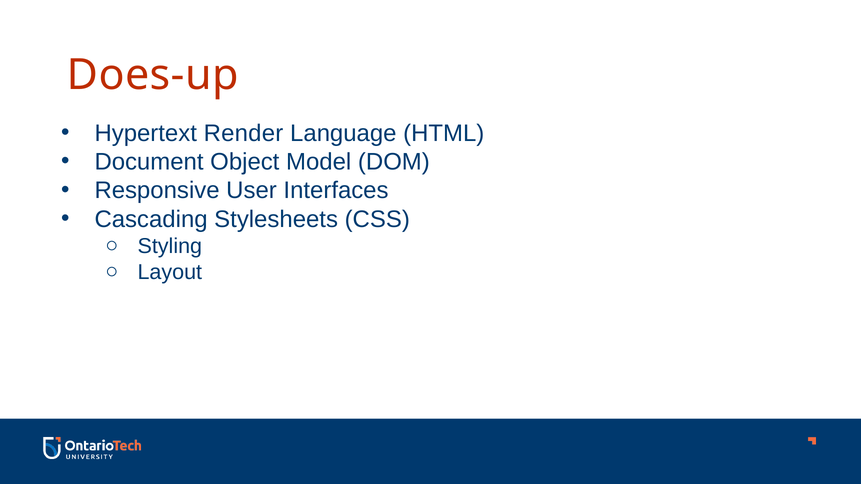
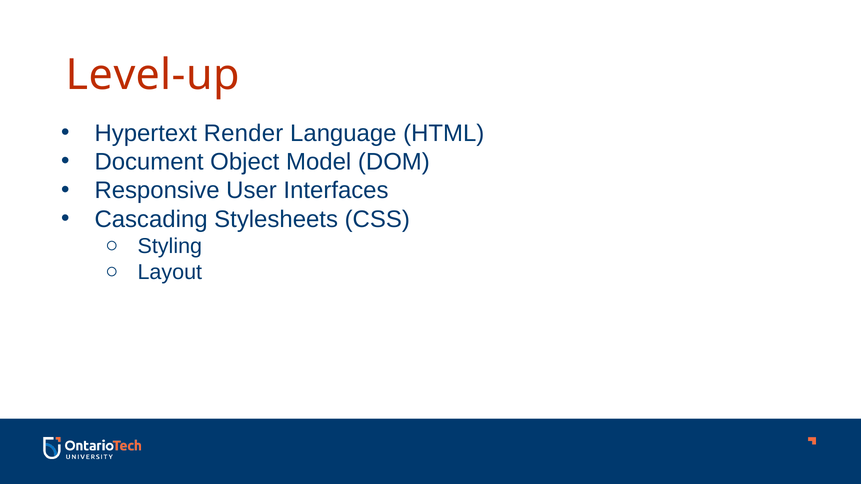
Does-up: Does-up -> Level-up (153, 75)
